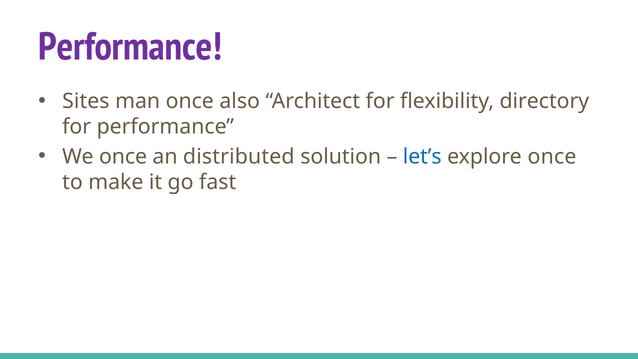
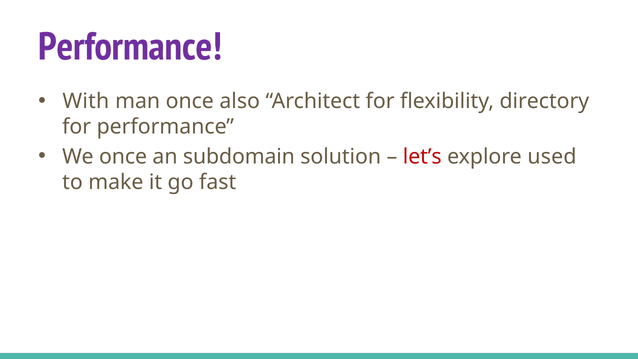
Sites: Sites -> With (86, 101)
distributed: distributed -> subdomain (239, 156)
let’s colour: blue -> red (422, 156)
explore once: once -> used (552, 156)
